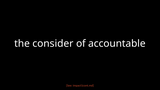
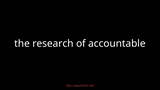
consider: consider -> research (53, 44)
